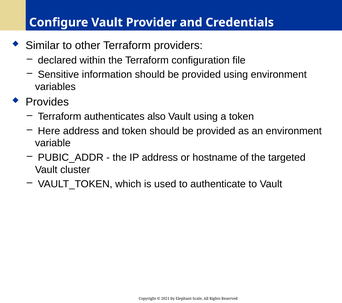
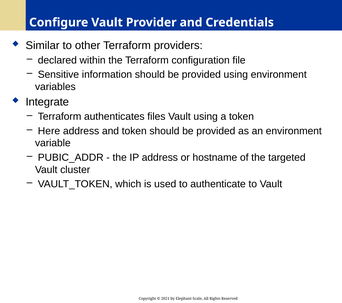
Provides: Provides -> Integrate (47, 102)
also: also -> files (156, 117)
